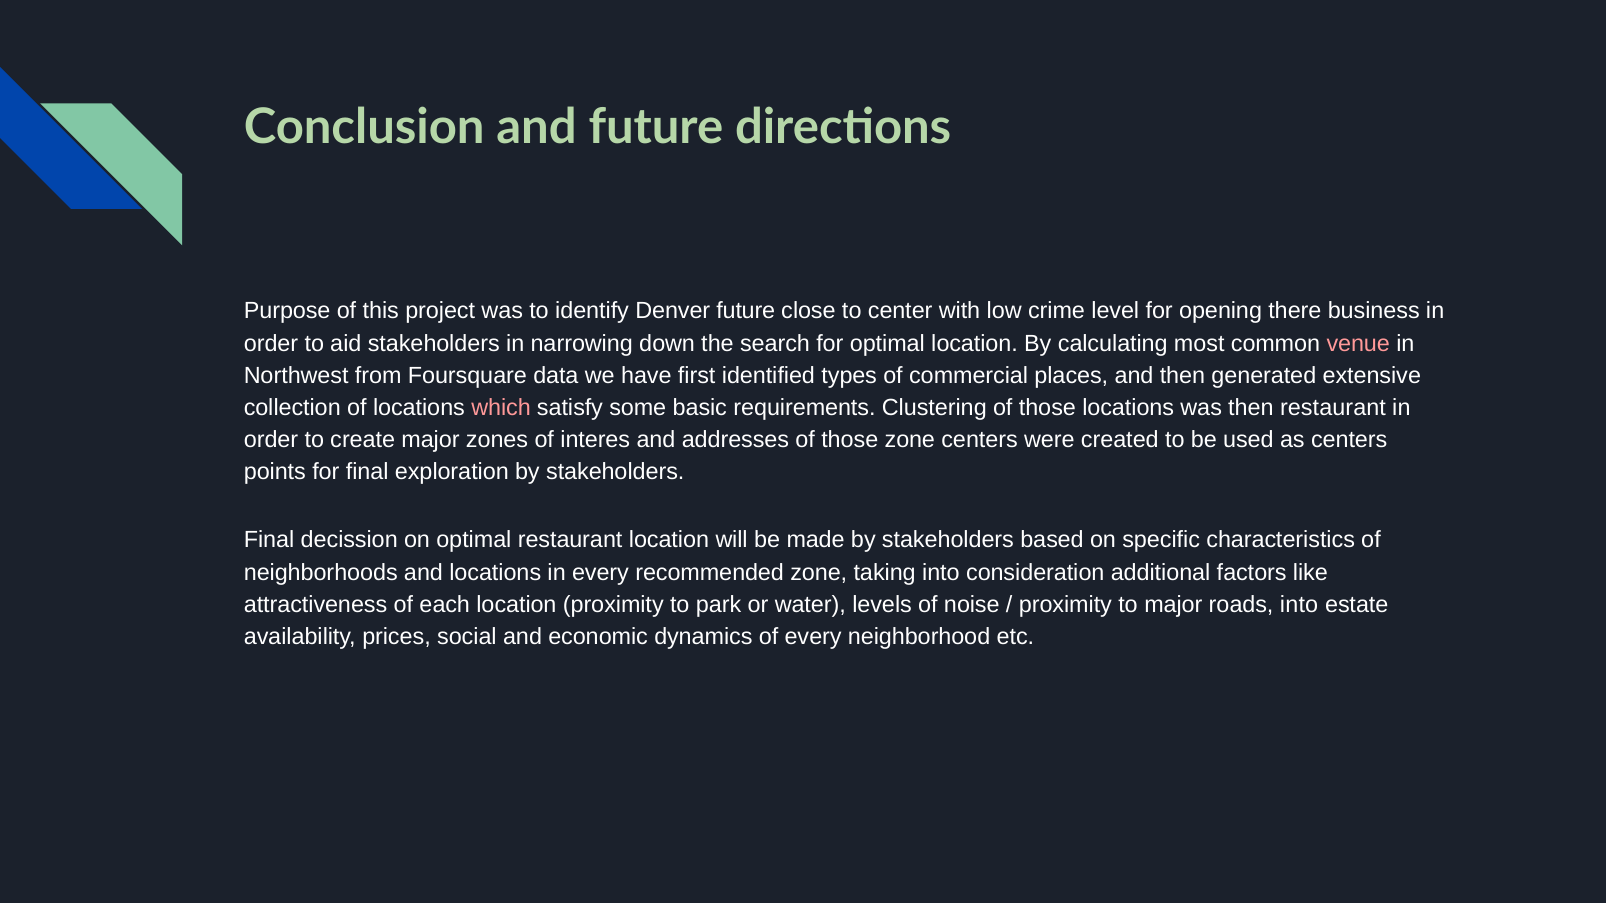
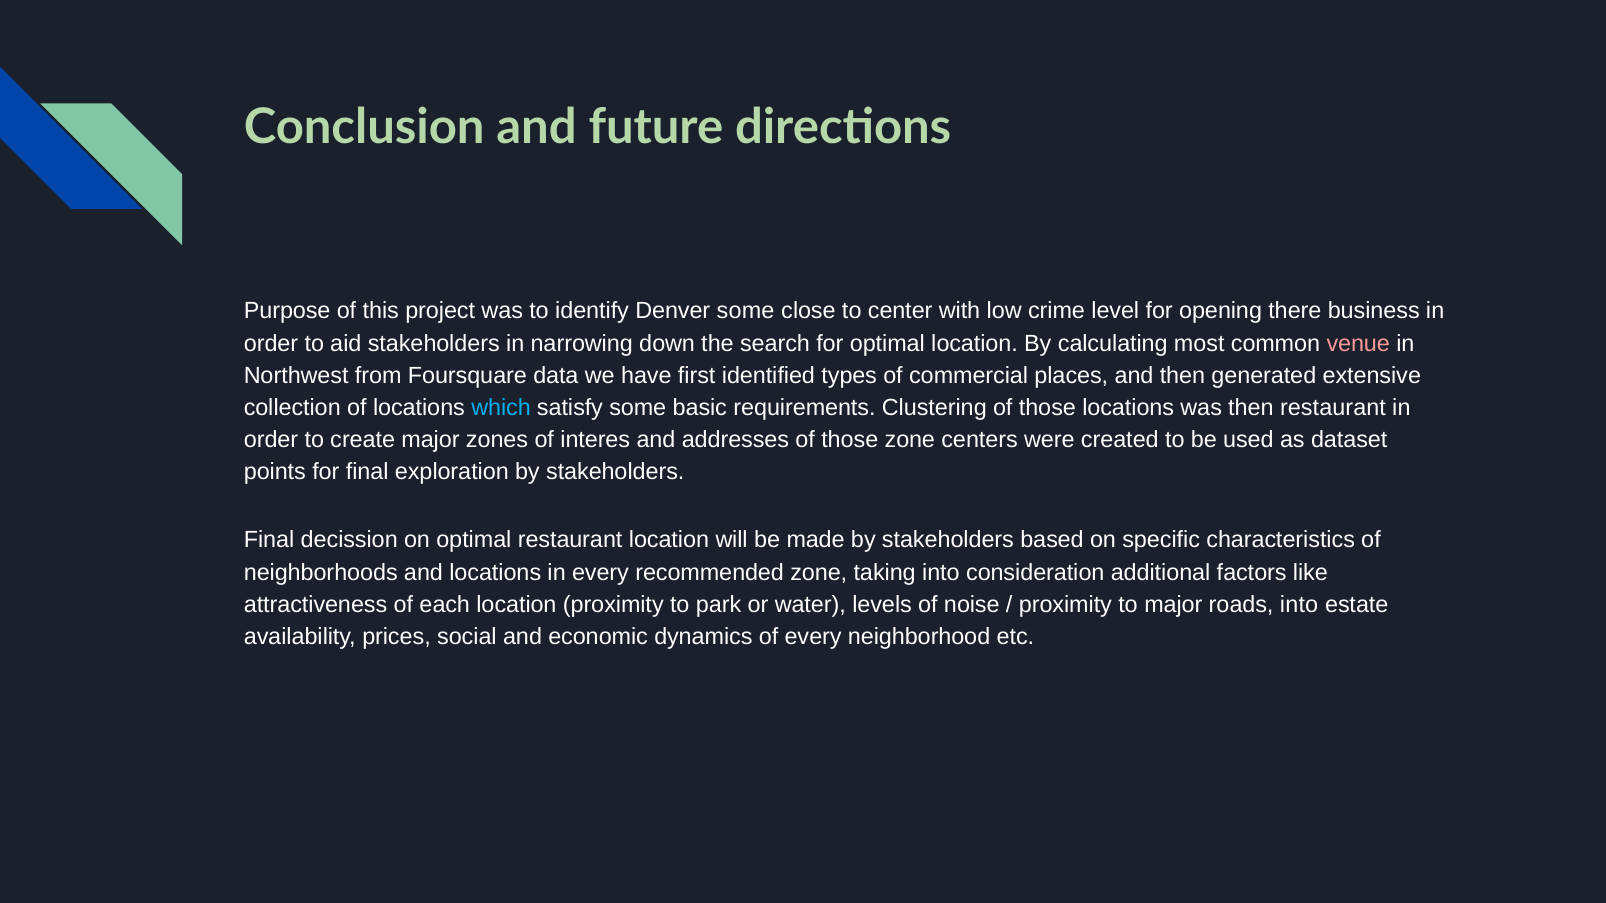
Denver future: future -> some (746, 311)
which colour: pink -> light blue (501, 408)
as centers: centers -> dataset (1349, 440)
